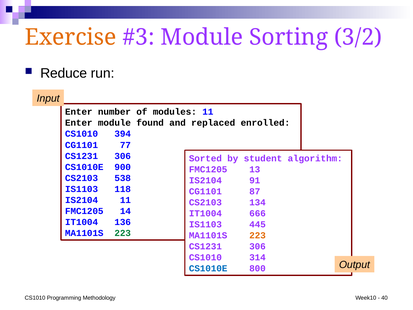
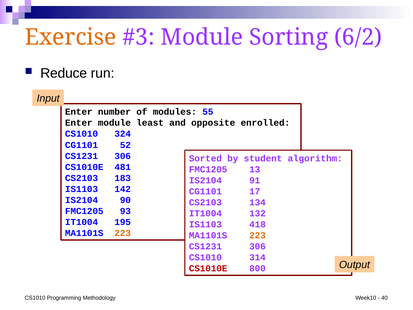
3/2: 3/2 -> 6/2 (358, 37)
modules 11: 11 -> 55 (208, 112)
found: found -> least (150, 123)
replaced: replaced -> opposite (213, 123)
394: 394 -> 324 (123, 134)
77: 77 -> 52 (125, 145)
900: 900 -> 481 (123, 167)
538: 538 -> 183 (123, 178)
118: 118 -> 142 (123, 189)
87: 87 -> 17 (255, 191)
IS2104 11: 11 -> 90 (125, 200)
14: 14 -> 93 (125, 211)
666: 666 -> 132 (258, 213)
136: 136 -> 195 (123, 222)
445: 445 -> 418 (258, 224)
223 colour: green -> orange (123, 233)
CS1010E colour: blue -> red (208, 268)
